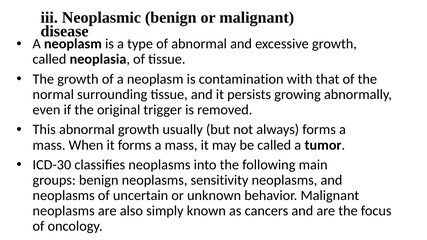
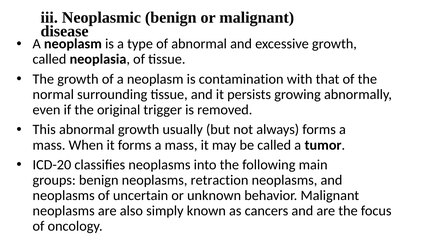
ICD-30: ICD-30 -> ICD-20 (52, 165)
sensitivity: sensitivity -> retraction (220, 180)
